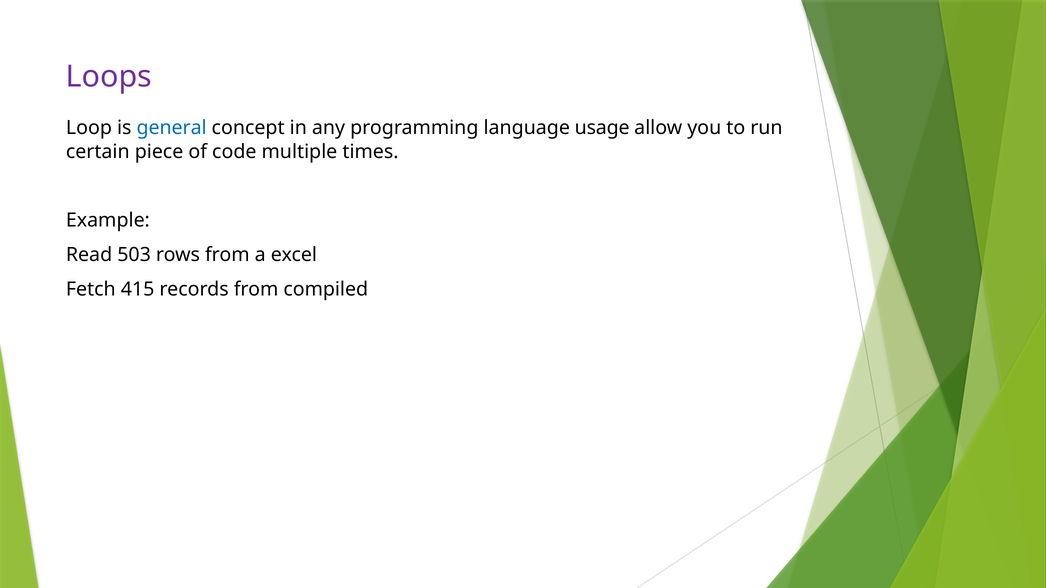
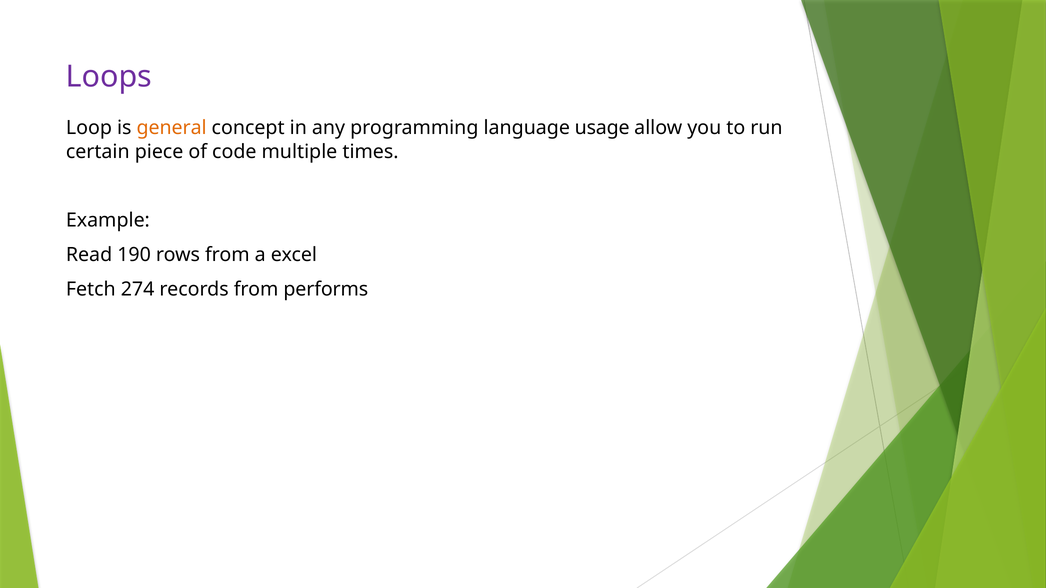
general colour: blue -> orange (172, 128)
503: 503 -> 190 (134, 255)
415: 415 -> 274 (138, 289)
compiled: compiled -> performs (326, 289)
